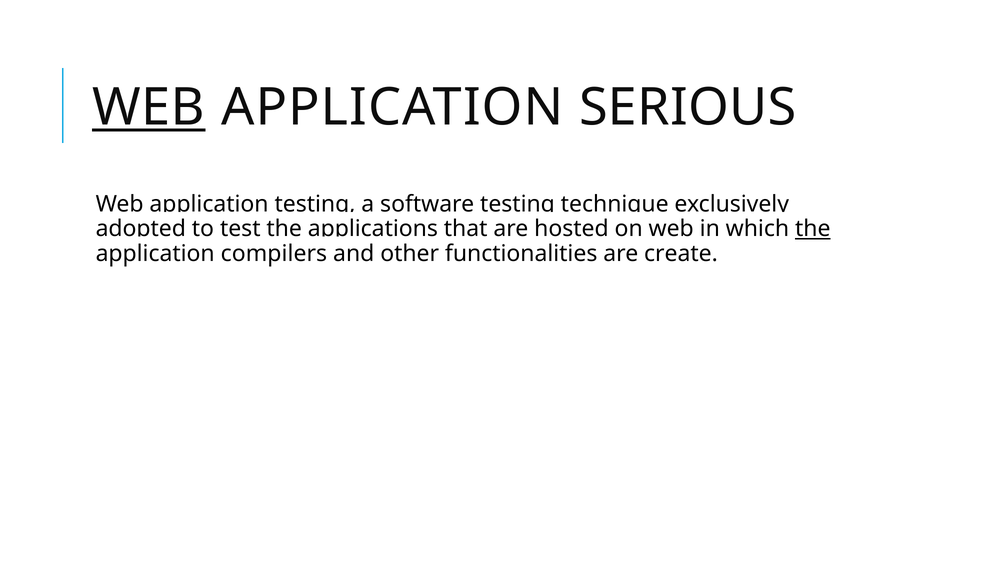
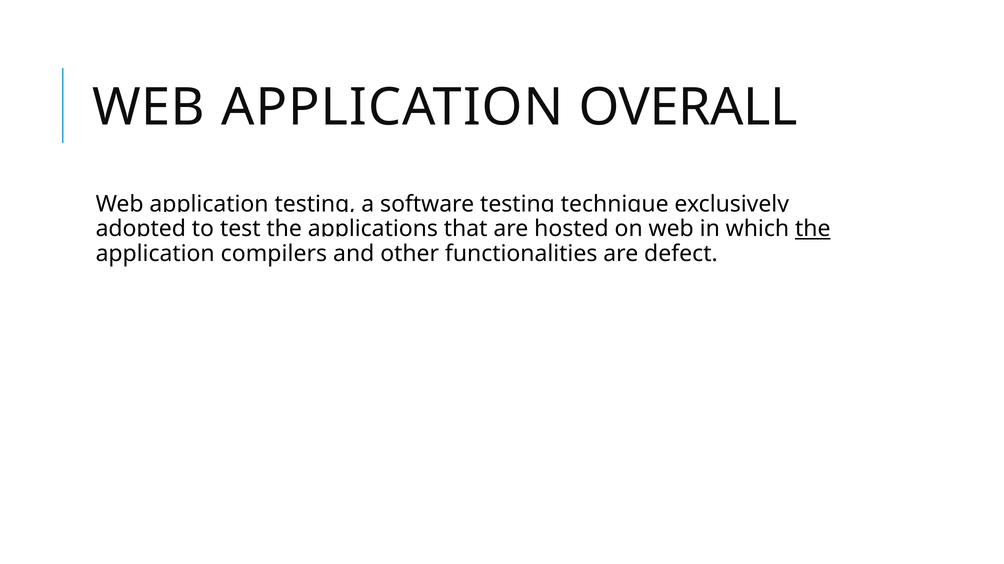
WEB underline: present -> none (148, 108)
SERIOUS: SERIOUS -> OVERALL (688, 108)
create: create -> defect (681, 254)
